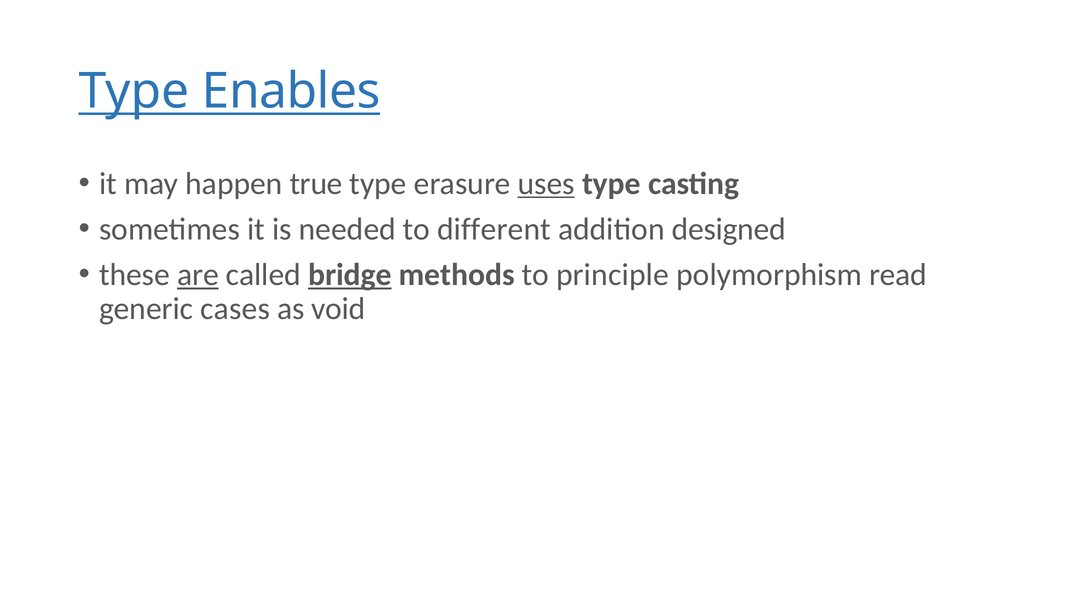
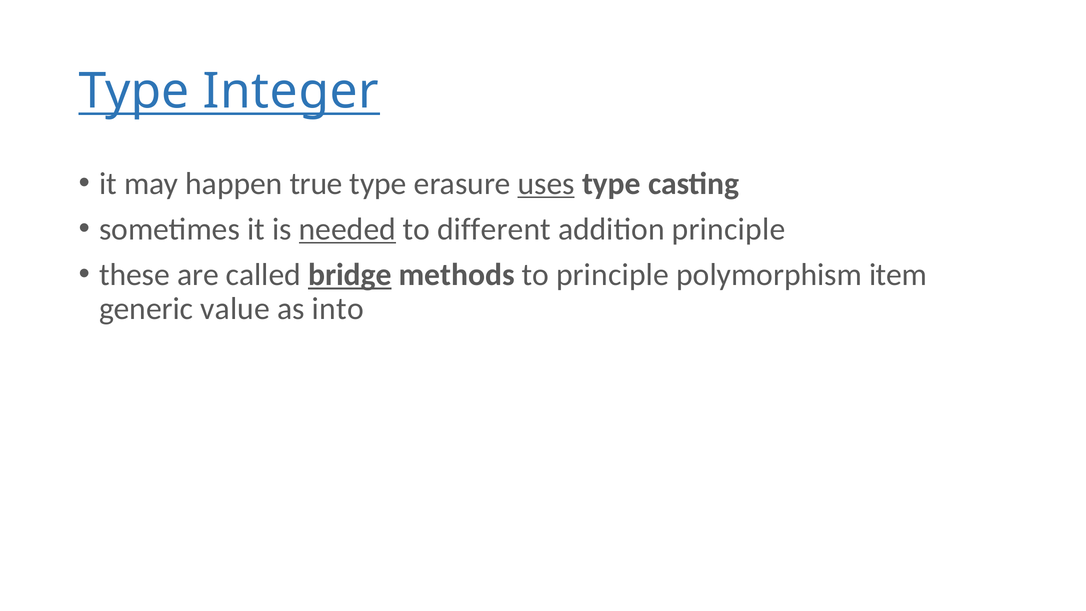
Enables: Enables -> Integer (291, 91)
needed underline: none -> present (347, 229)
addition designed: designed -> principle (729, 229)
are underline: present -> none (198, 275)
read: read -> item (898, 275)
cases: cases -> value (235, 309)
void: void -> into (338, 309)
